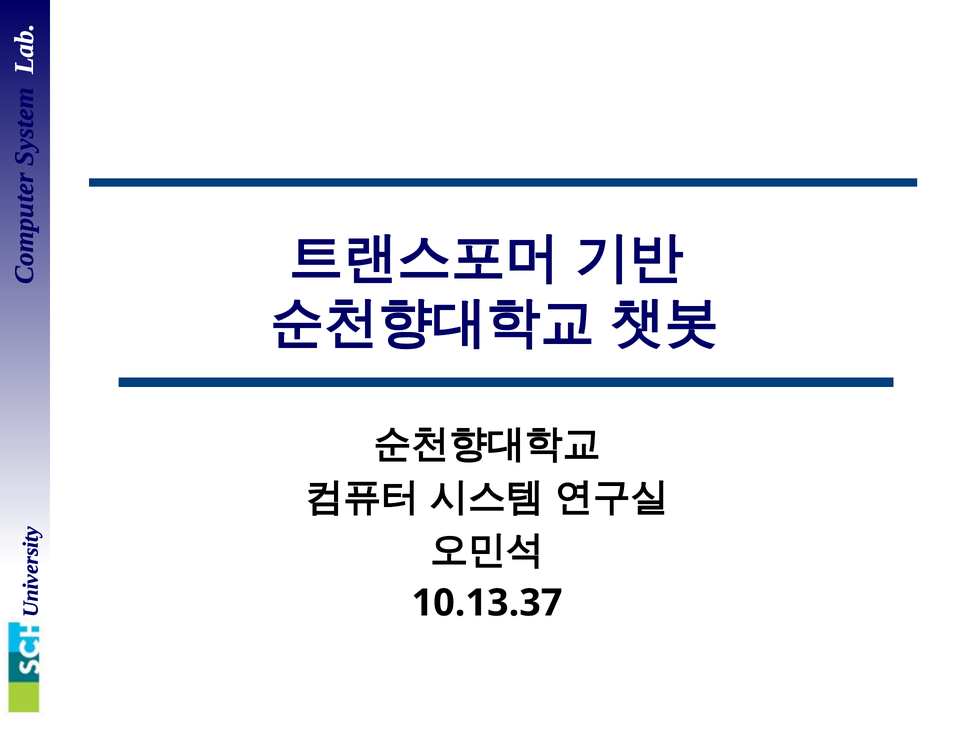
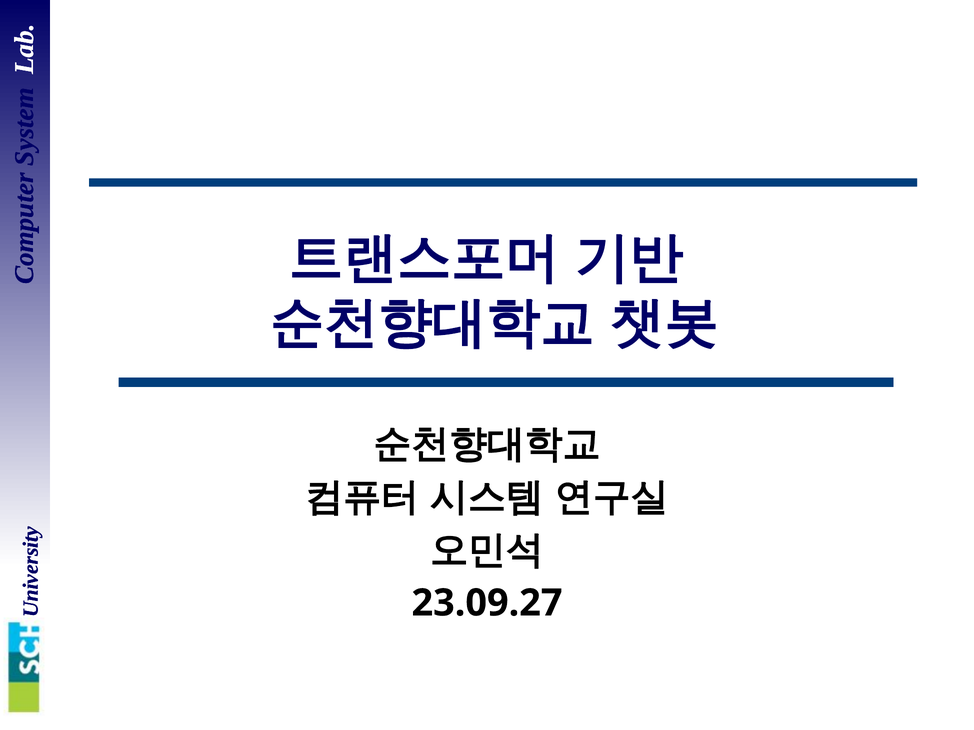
10.13.37: 10.13.37 -> 23.09.27 (487, 603)
